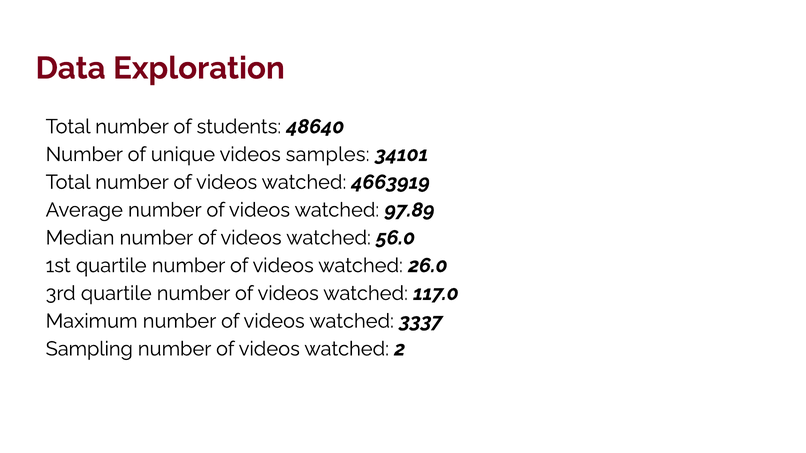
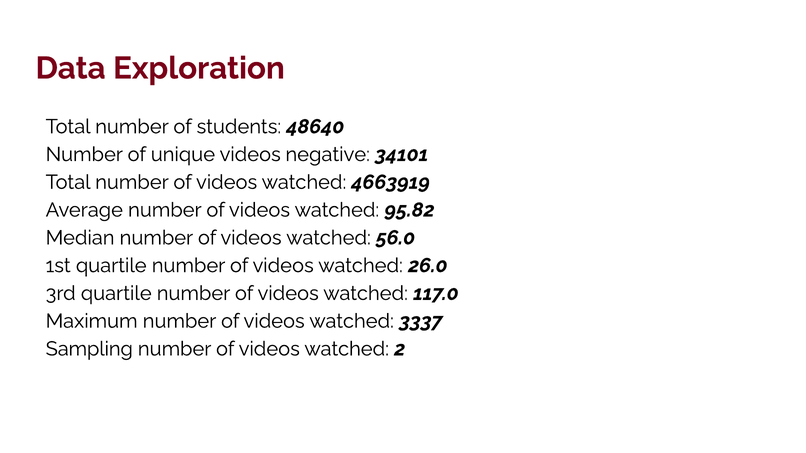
samples: samples -> negative (328, 155)
97.89: 97.89 -> 95.82 (410, 210)
